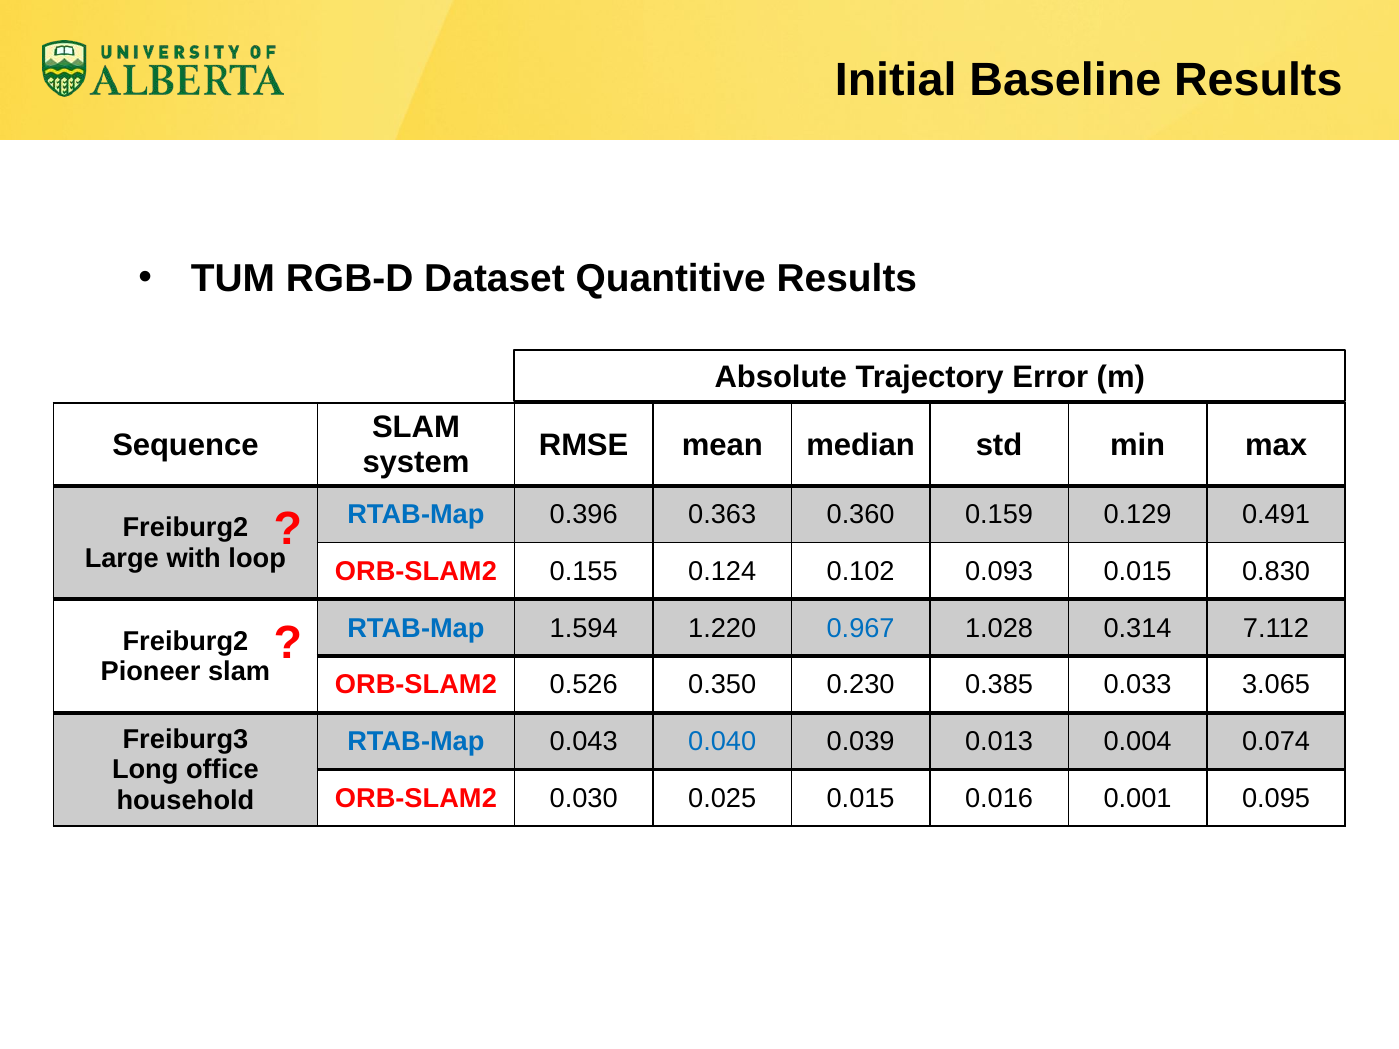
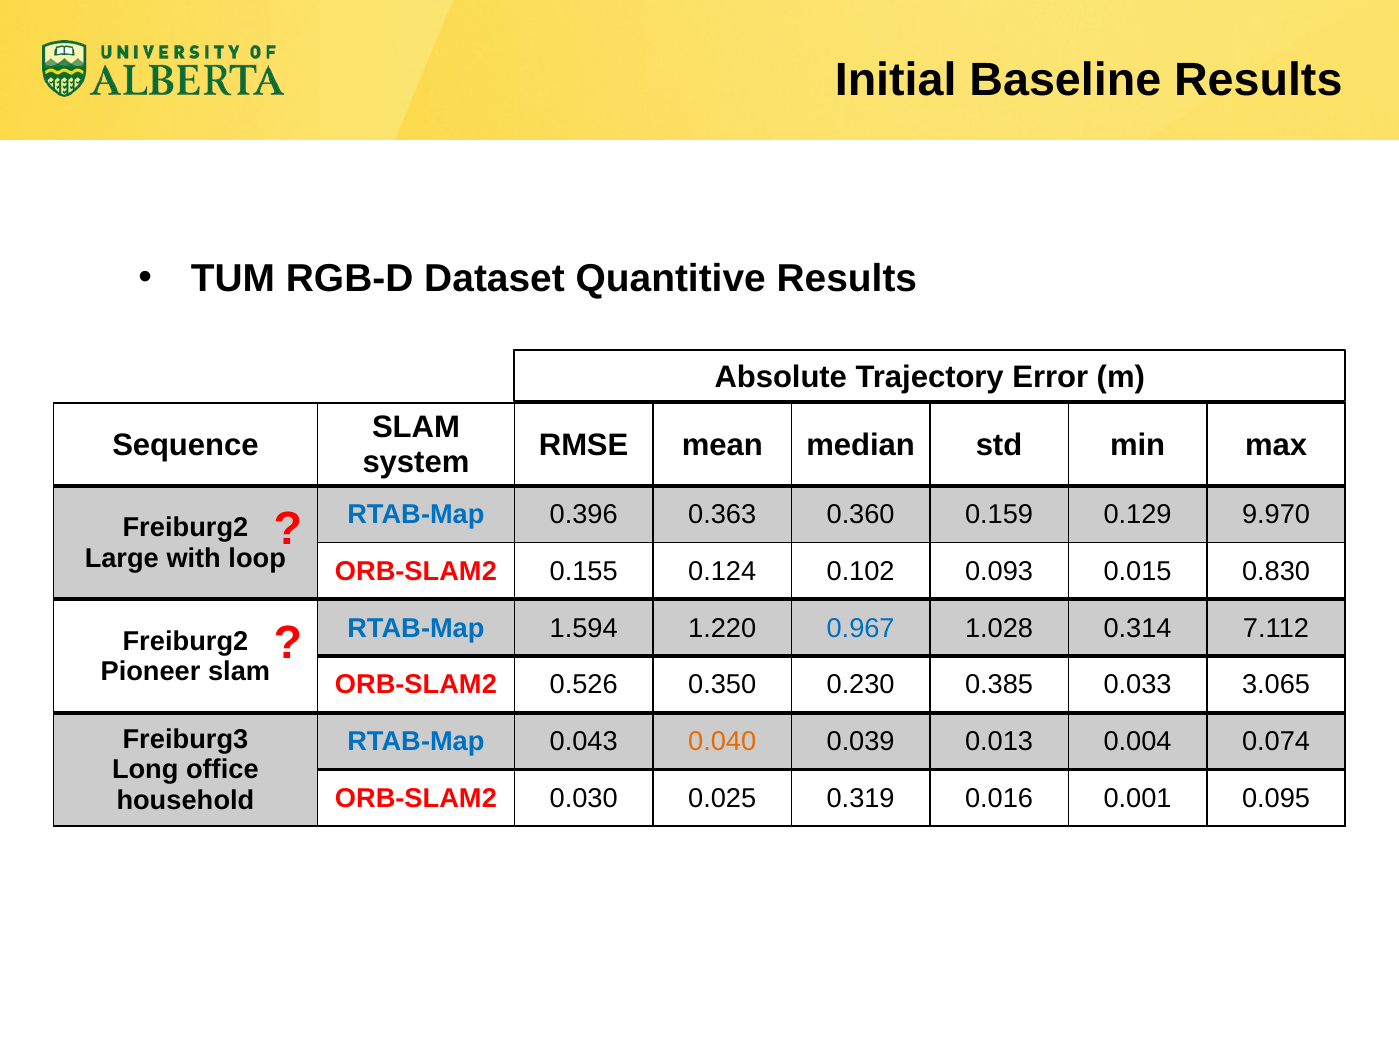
0.491: 0.491 -> 9.970 (1276, 515)
0.040 colour: blue -> orange (722, 742)
0.025 0.015: 0.015 -> 0.319 (861, 798)
